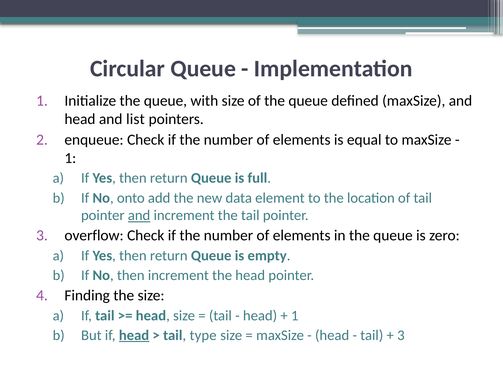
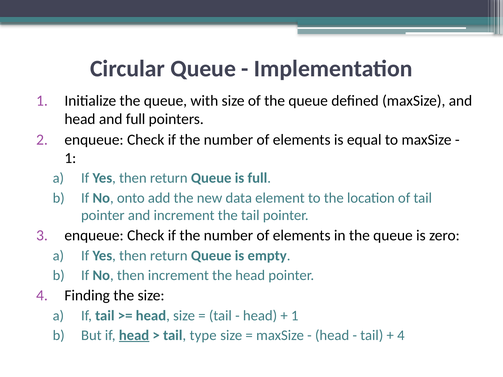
and list: list -> full (136, 119)
and underline: present -> none (139, 216)
overflow: overflow -> enqueue (94, 236)
3: 3 -> 4 (401, 335)
